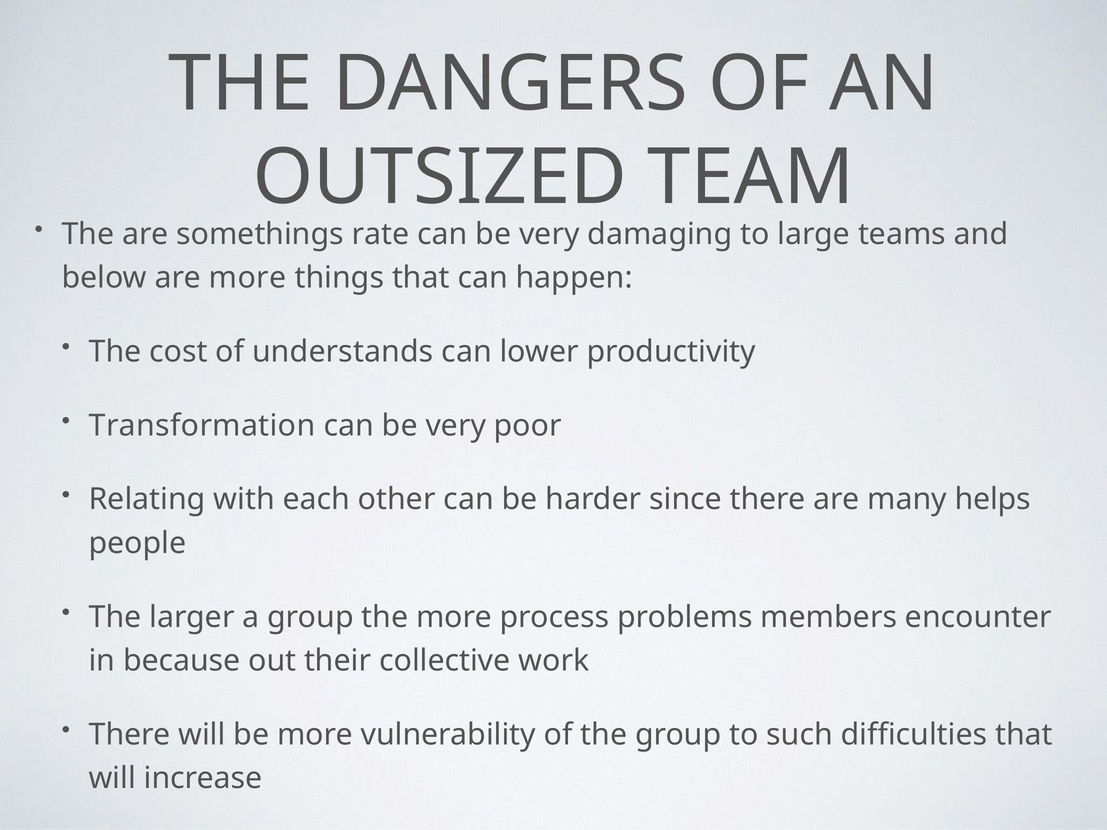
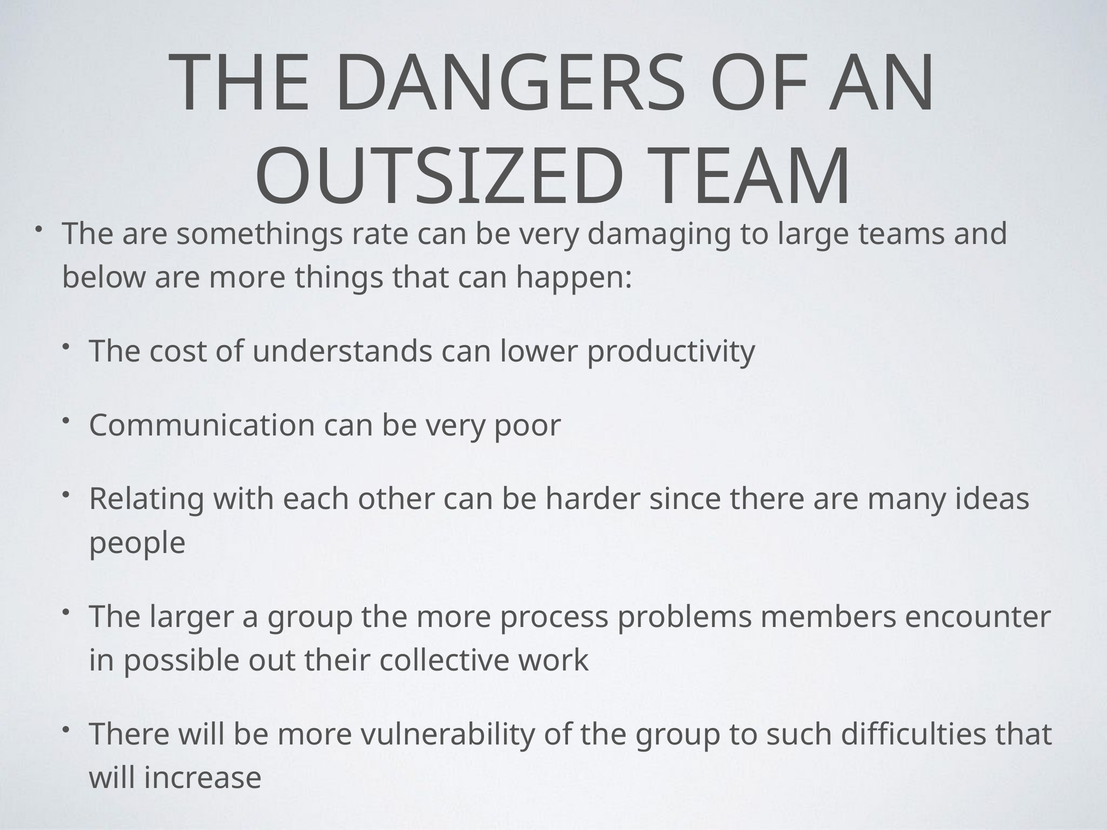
Transformation: Transformation -> Communication (202, 426)
helps: helps -> ideas (993, 500)
because: because -> possible (182, 661)
